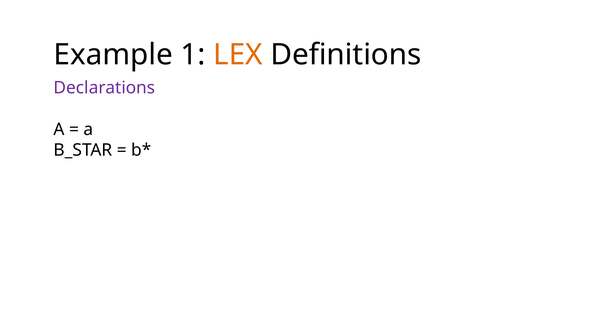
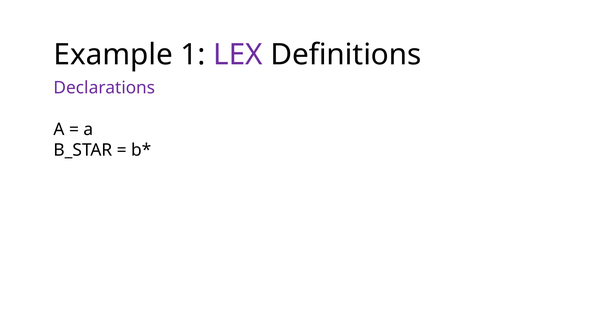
LEX colour: orange -> purple (238, 55)
